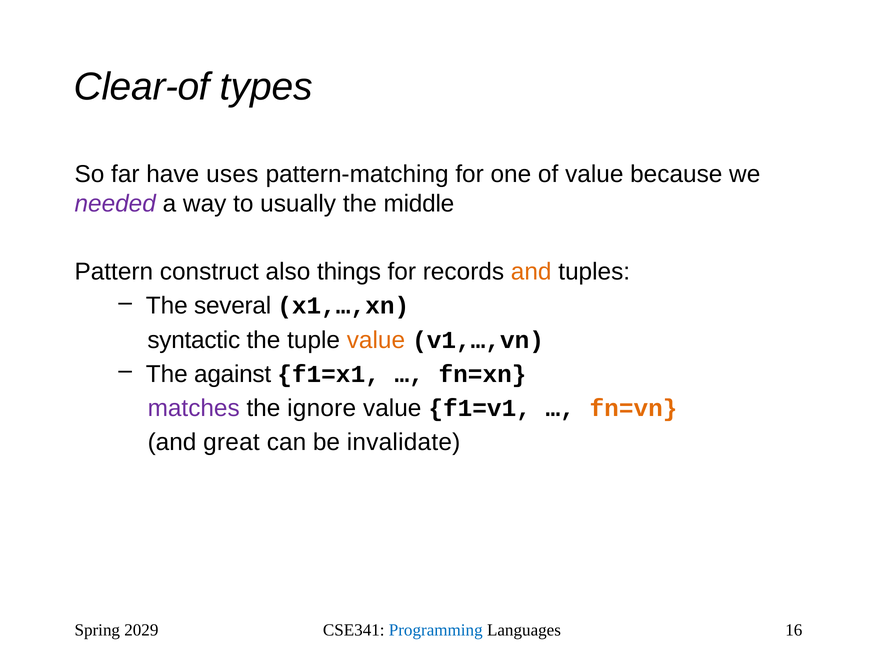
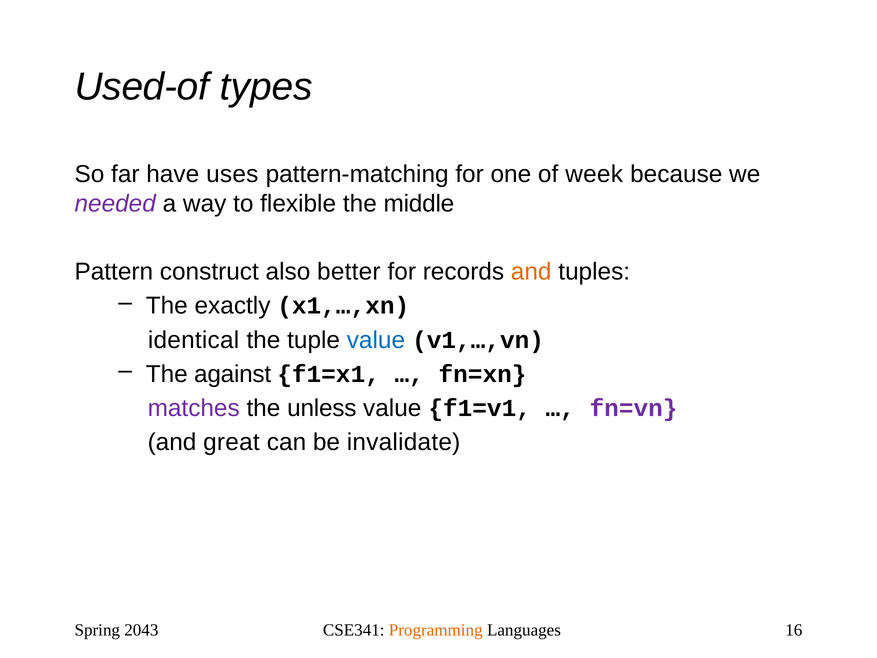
Clear-of: Clear-of -> Used-of (142, 87)
of value: value -> week (594, 174)
usually: usually -> flexible (298, 203)
things: things -> better (349, 272)
several: several -> exactly (233, 306)
syntactic: syntactic -> identical (194, 340)
value colour: orange -> blue (376, 340)
ignore: ignore -> unless (322, 408)
fn=vn colour: orange -> purple (634, 408)
2029: 2029 -> 2043 (141, 630)
Programming colour: blue -> orange (436, 630)
